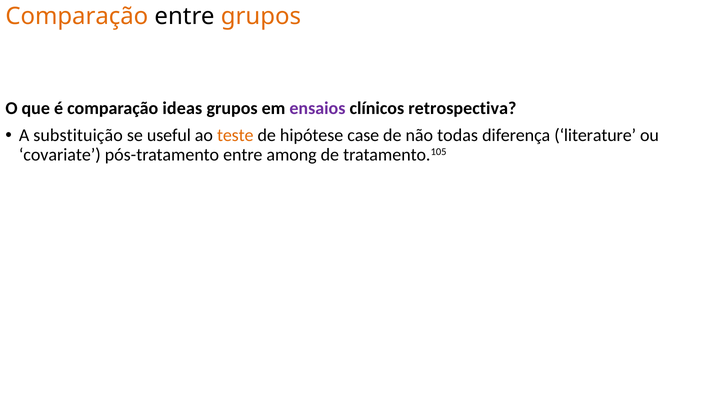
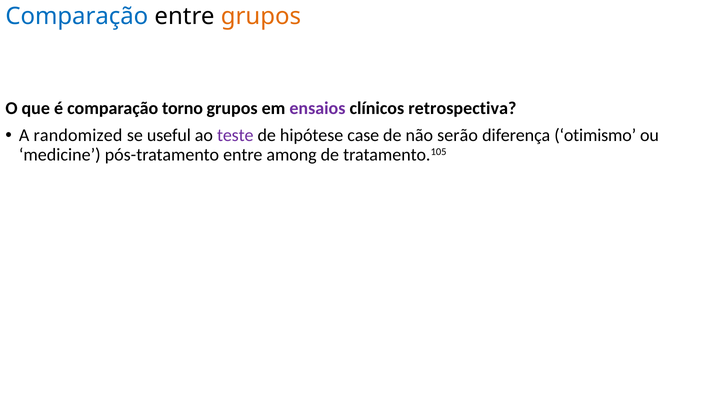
Comparação colour: orange -> blue (77, 17)
ideas: ideas -> torno (182, 108)
substituição: substituição -> randomized (78, 135)
teste colour: orange -> purple (235, 135)
todas: todas -> serão (458, 135)
literature: literature -> otimismo (595, 135)
covariate: covariate -> medicine (60, 155)
